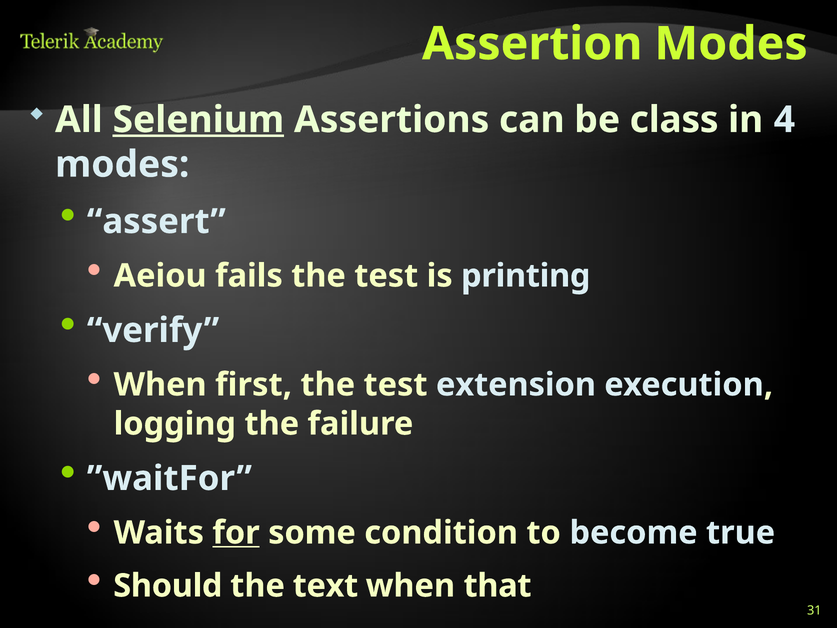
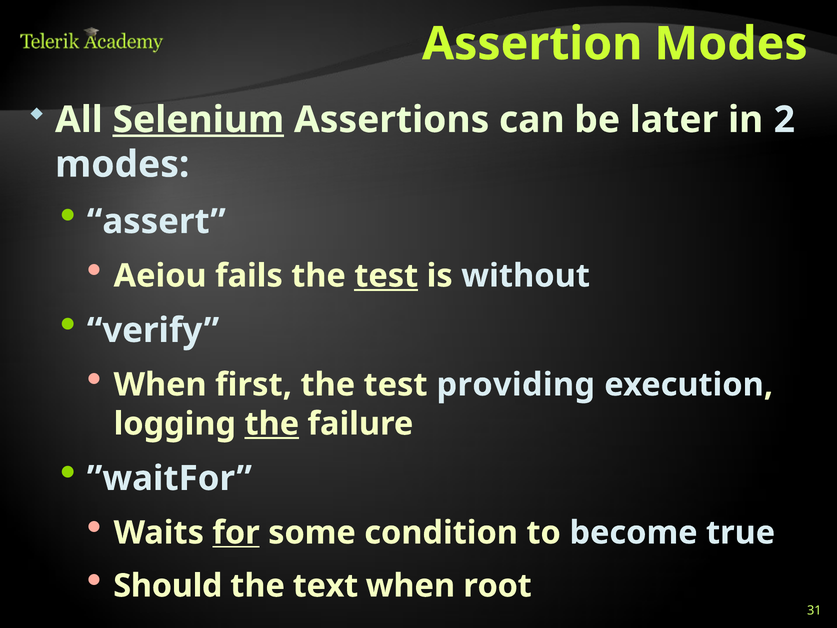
class: class -> later (674, 120)
4: 4 -> 2 (784, 120)
test underline: none -> present (386, 276)
printing: printing -> without (526, 276)
extension: extension -> providing (516, 385)
the underline: none -> present (272, 424)
that: that -> root (498, 586)
